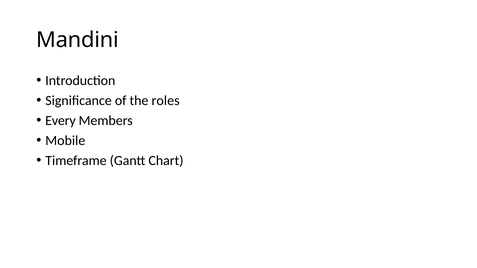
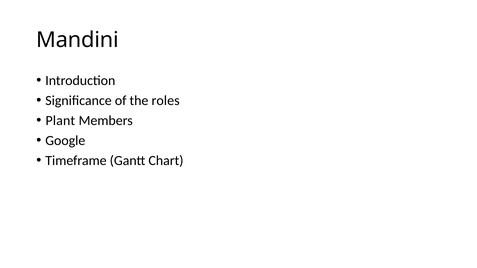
Every: Every -> Plant (60, 121)
Mobile: Mobile -> Google (65, 141)
